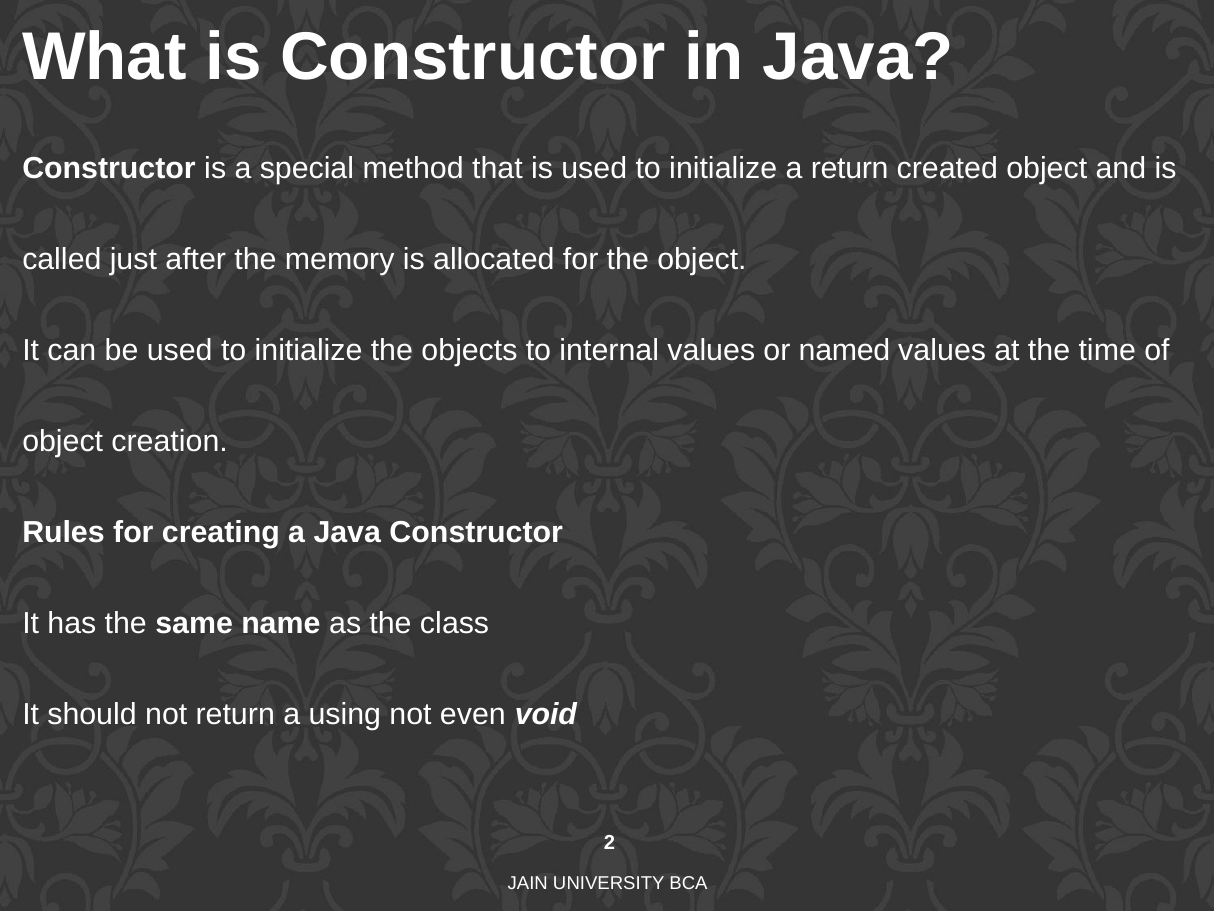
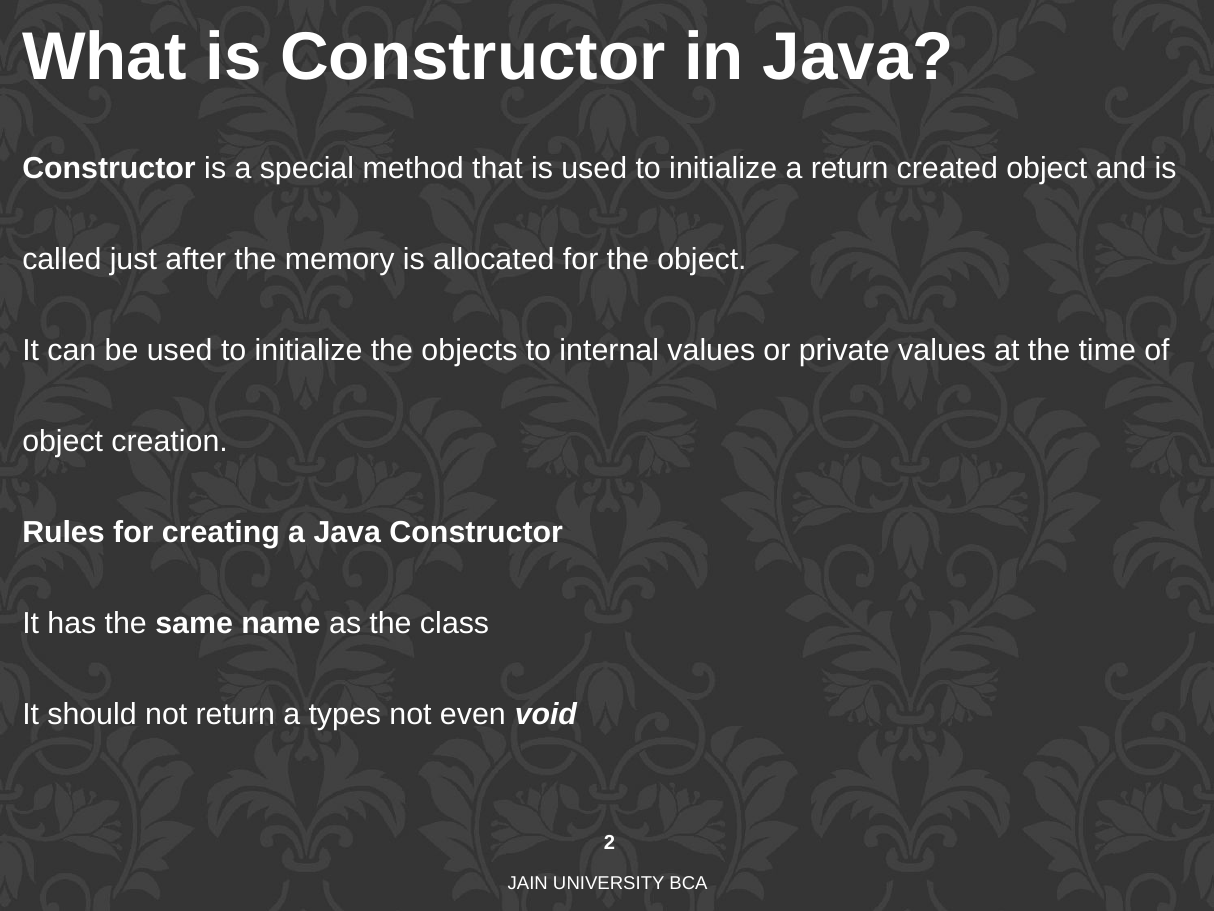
named: named -> private (844, 350)
using: using -> types (345, 714)
